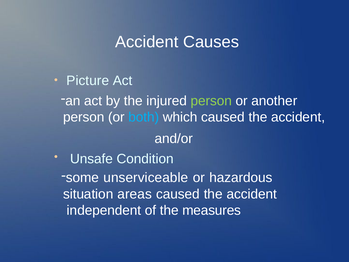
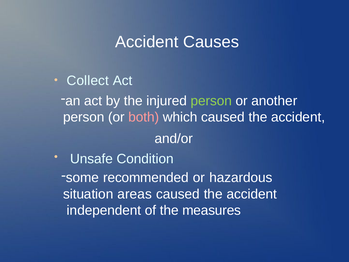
Picture: Picture -> Collect (88, 81)
both colour: light blue -> pink (144, 117)
unserviceable: unserviceable -> recommended (146, 178)
